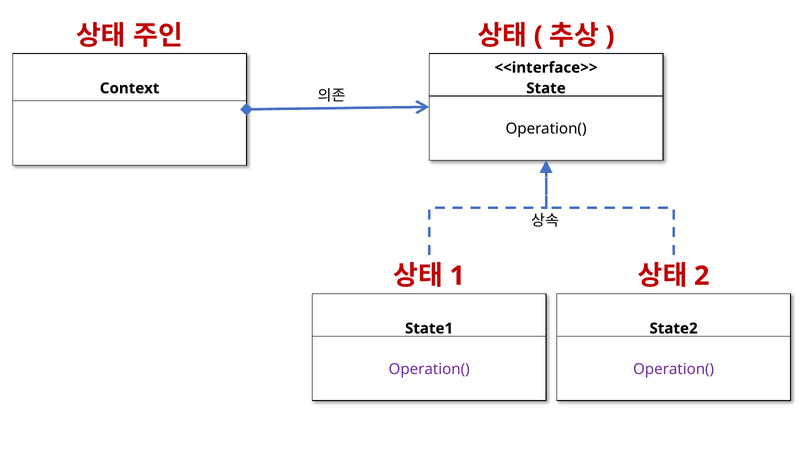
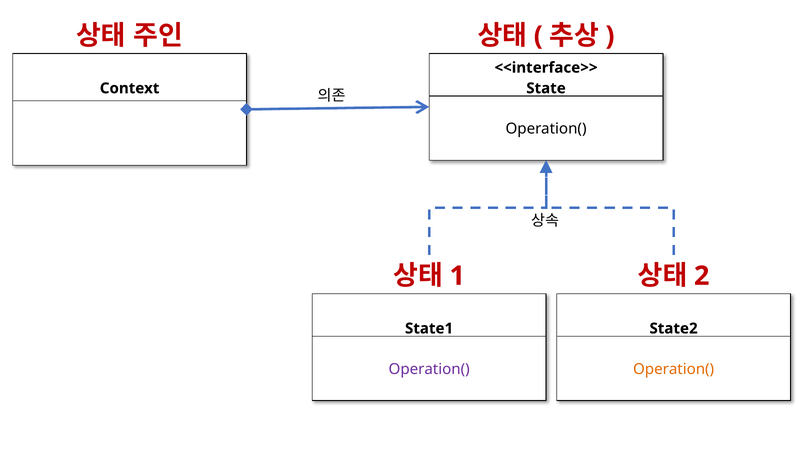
Operation( colour: purple -> orange (674, 370)
